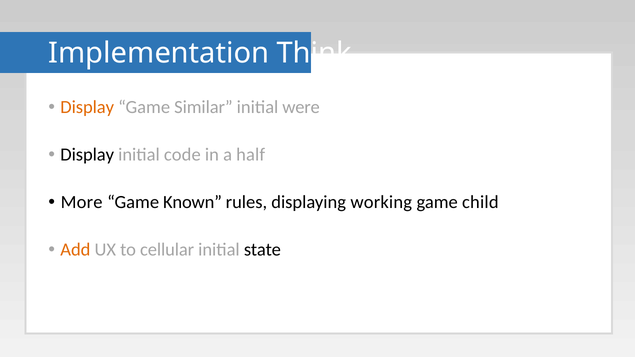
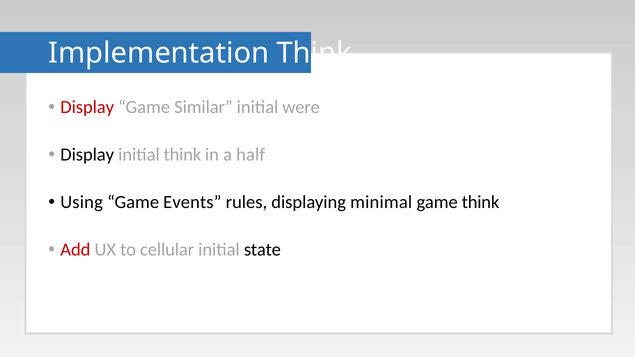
Display colour: orange -> red (87, 107)
initial code: code -> think (182, 155)
More: More -> Using (82, 202)
Known: Known -> Events (192, 202)
working: working -> minimal (381, 202)
game child: child -> think (481, 202)
Add colour: orange -> red (75, 250)
